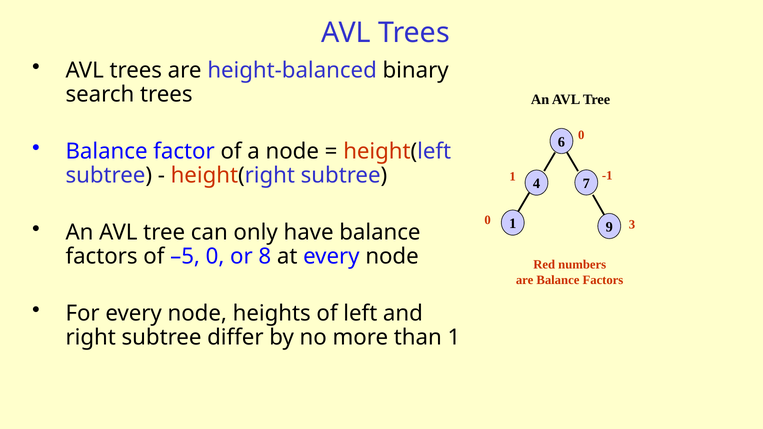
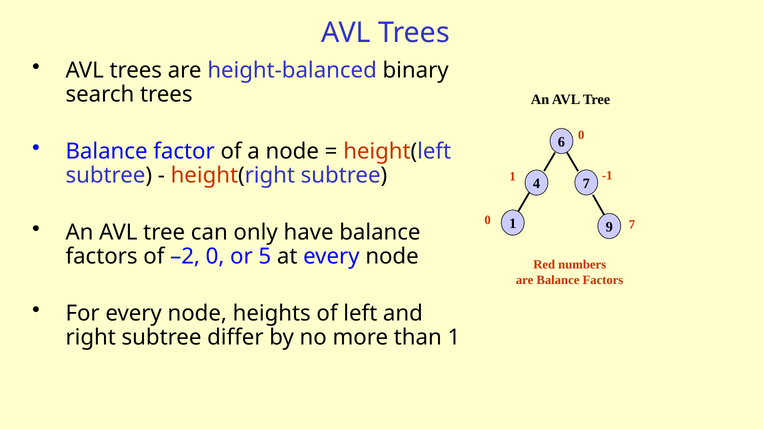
9 3: 3 -> 7 (632, 225)
–5: –5 -> –2 (185, 256)
8: 8 -> 5 (265, 256)
